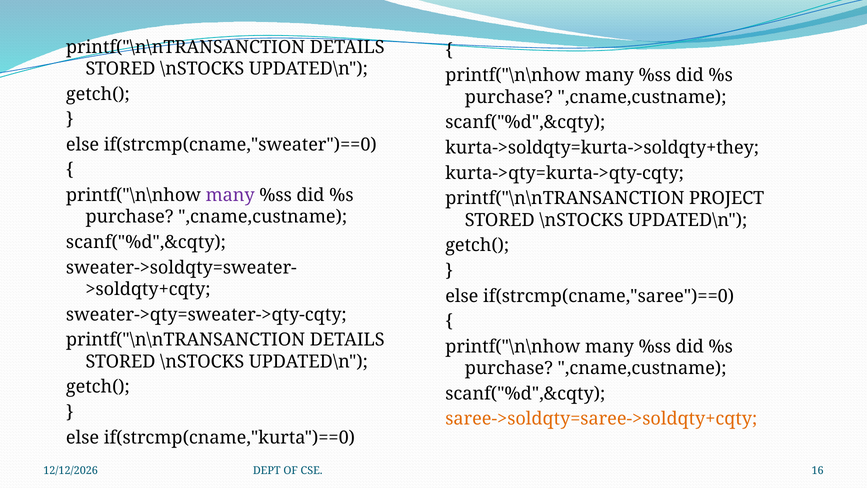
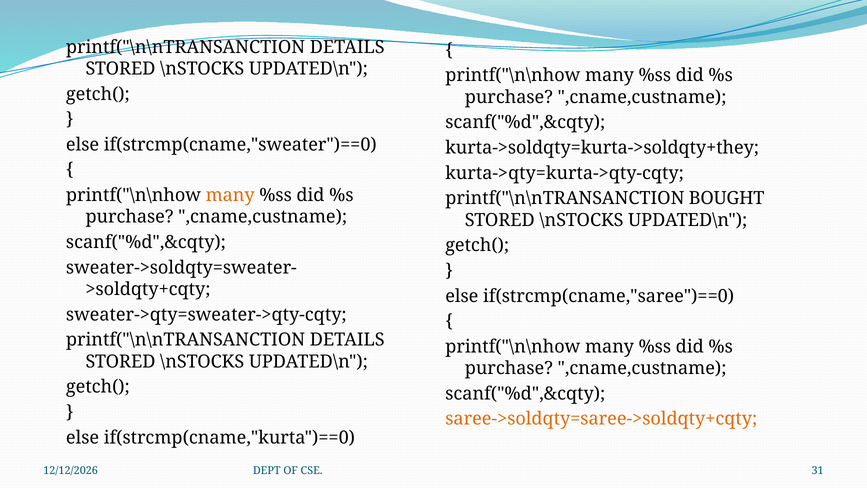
many colour: purple -> orange (230, 195)
PROJECT: PROJECT -> BOUGHT (727, 198)
16: 16 -> 31 (818, 470)
